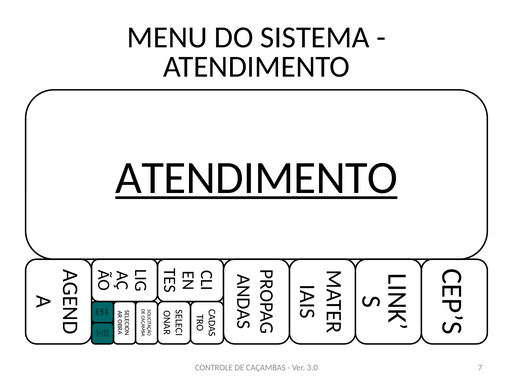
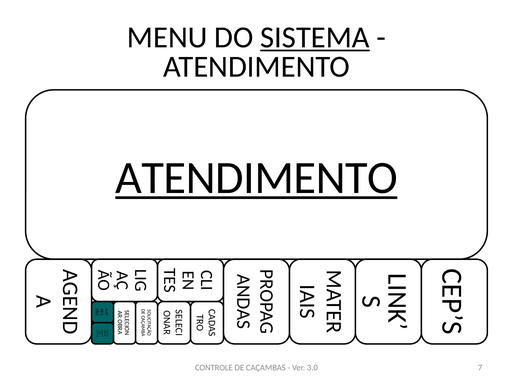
SISTEMA underline: none -> present (315, 37)
